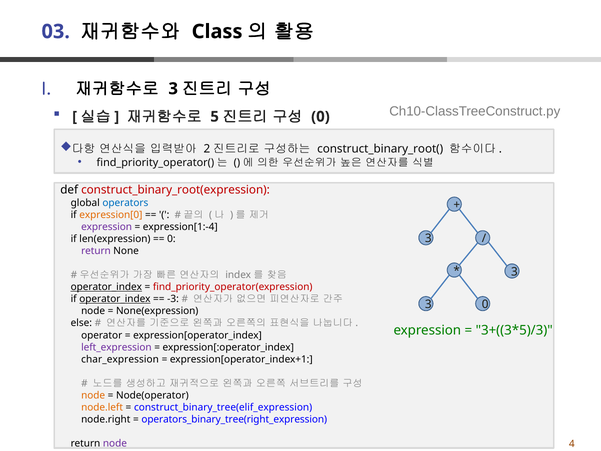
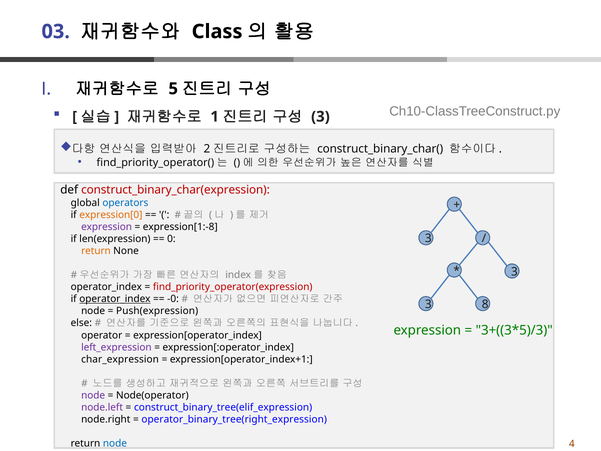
3: 3 -> 5 (173, 89)
5: 5 -> 1 (215, 117)
0: 0 -> 3 (320, 117)
construct_binary_root(: construct_binary_root( -> construct_binary_char( (380, 149)
construct_binary_root(expression: construct_binary_root(expression -> construct_binary_char(expression (175, 190)
expression[1:-4: expression[1:-4 -> expression[1:-8 (180, 227)
return colour: purple -> orange (96, 251)
operator_index underline: present -> none (106, 287)
-3: -3 -> -0 (173, 299)
3 0: 0 -> 8 (485, 304)
None(expression: None(expression -> Push(expression (157, 311)
node colour: orange -> purple (93, 395)
node.left colour: orange -> purple (102, 407)
operators_binary_tree(right_expression: operators_binary_tree(right_expression -> operator_binary_tree(right_expression (234, 419)
node colour: purple -> blue (115, 443)
